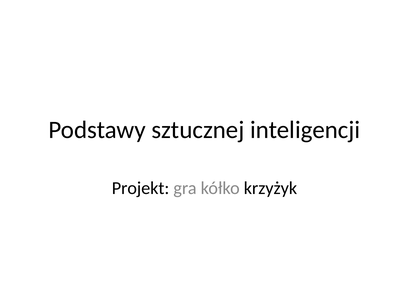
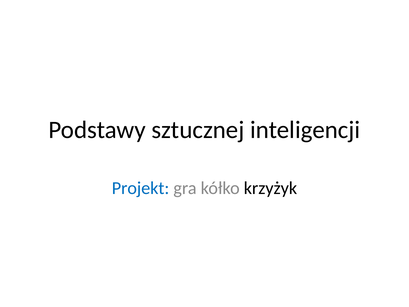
Projekt colour: black -> blue (141, 188)
